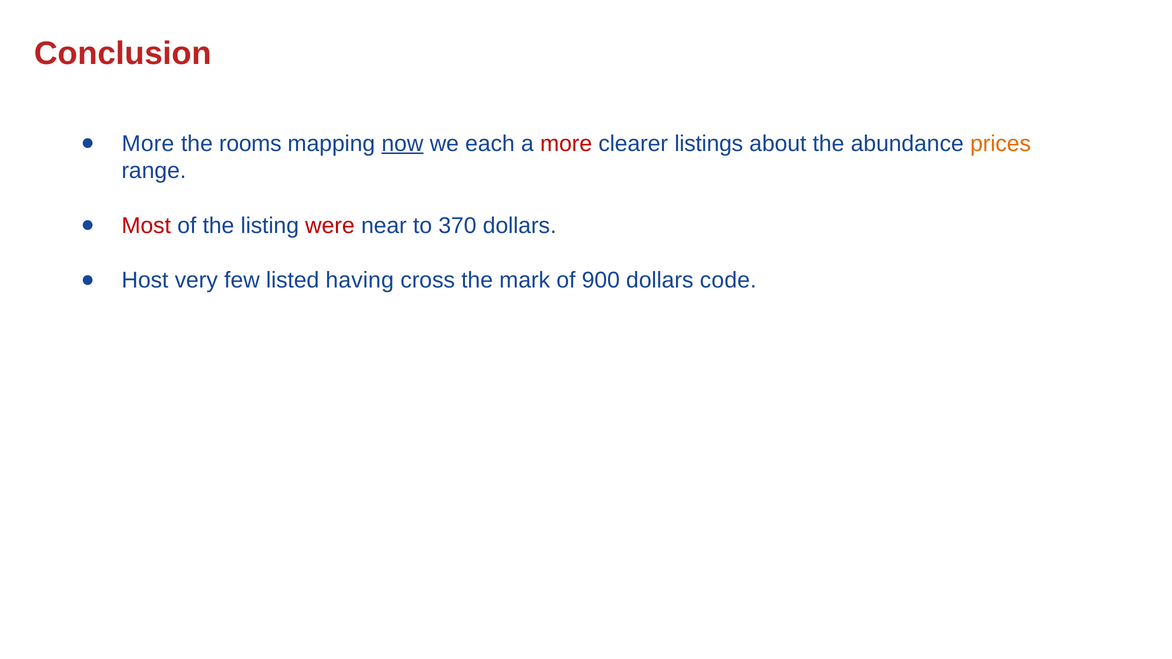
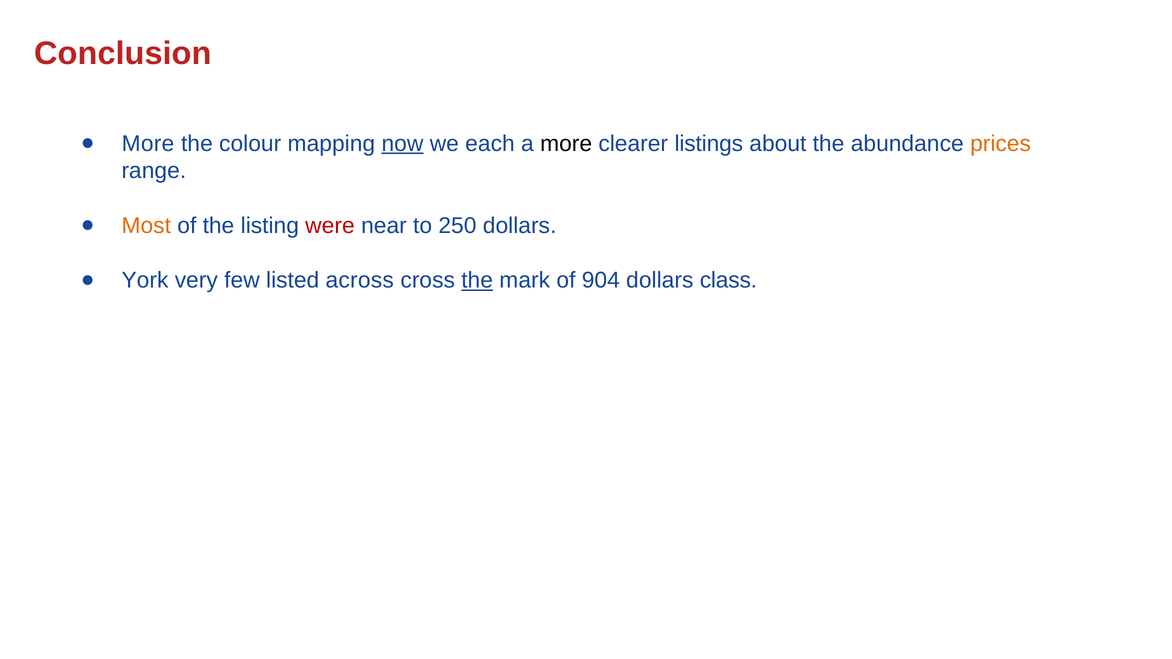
rooms: rooms -> colour (250, 144)
more colour: red -> black (566, 144)
Most colour: red -> orange (146, 226)
370: 370 -> 250 (457, 226)
Host: Host -> York (145, 280)
having: having -> across (360, 280)
the underline: none -> present (477, 280)
900: 900 -> 904 (601, 280)
code: code -> class (728, 280)
